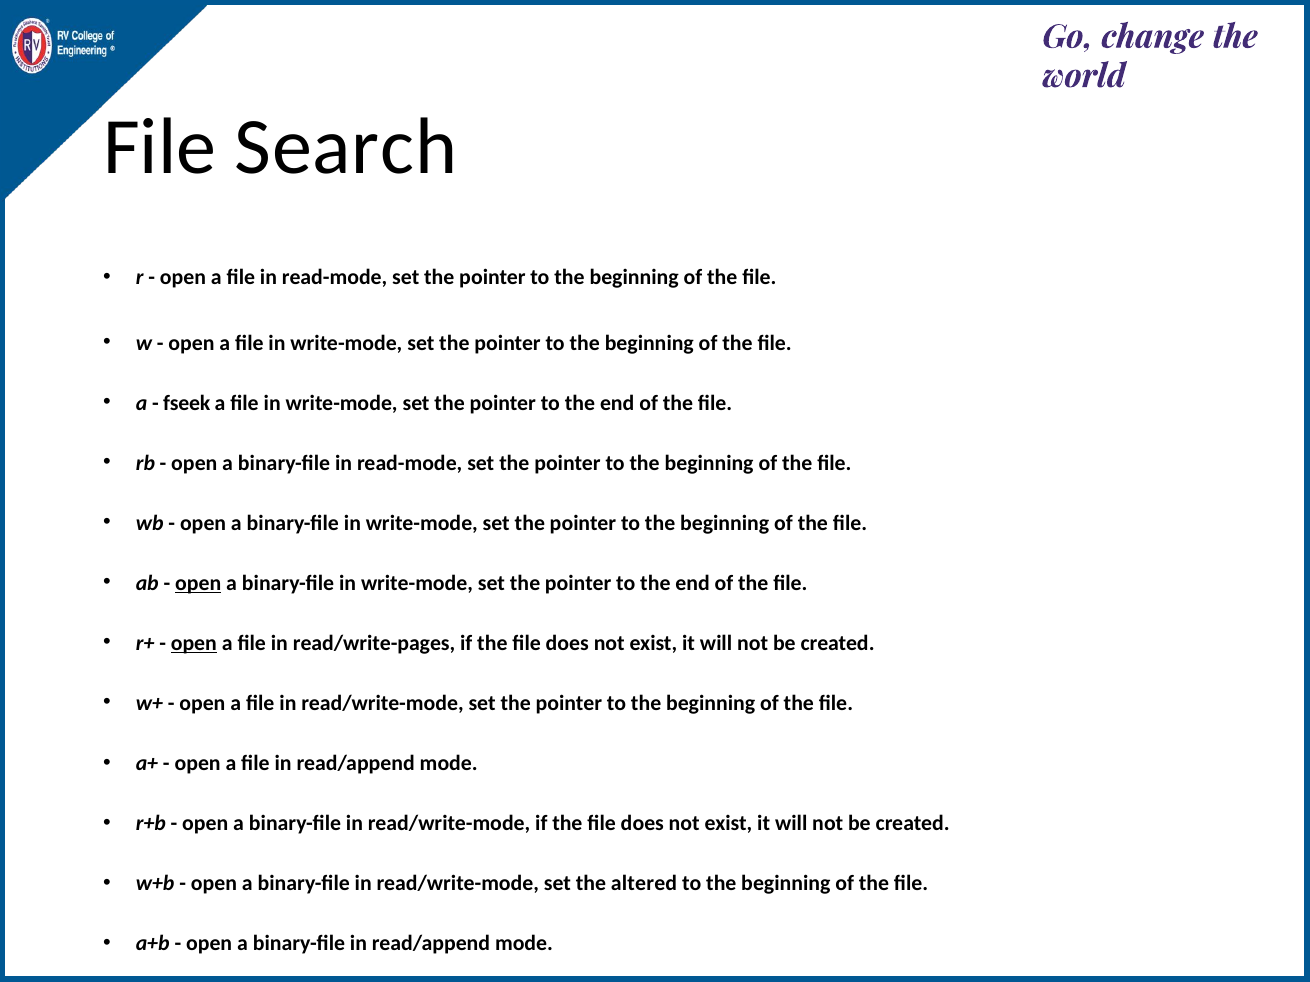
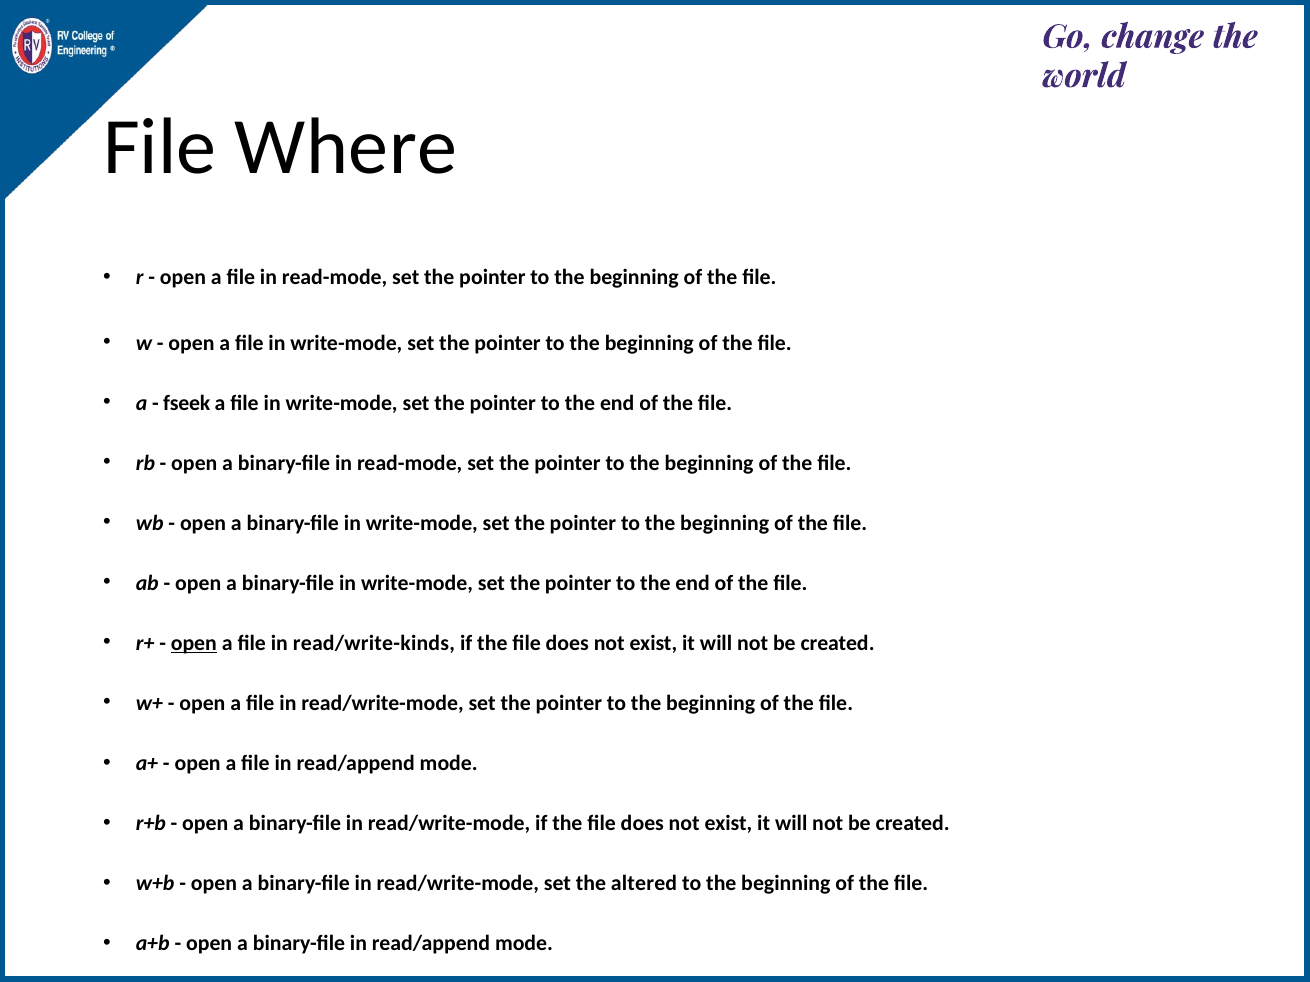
Search: Search -> Where (346, 147)
open underline: present -> none (198, 583)
read/write-pages: read/write-pages -> read/write-kinds (374, 643)
